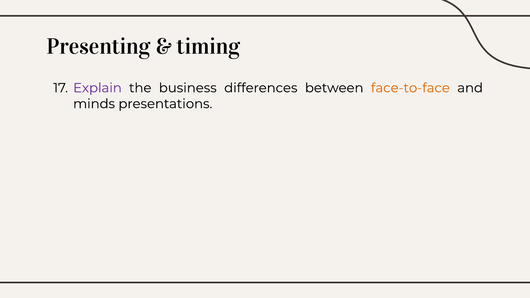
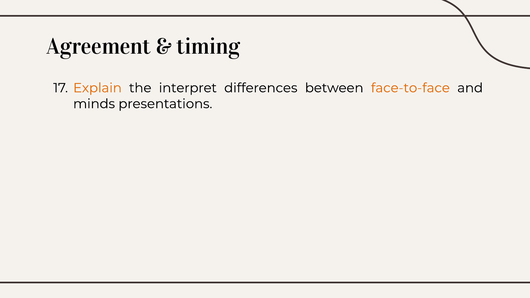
Presenting: Presenting -> Agreement (99, 47)
Explain colour: purple -> orange (97, 88)
business: business -> interpret (188, 88)
